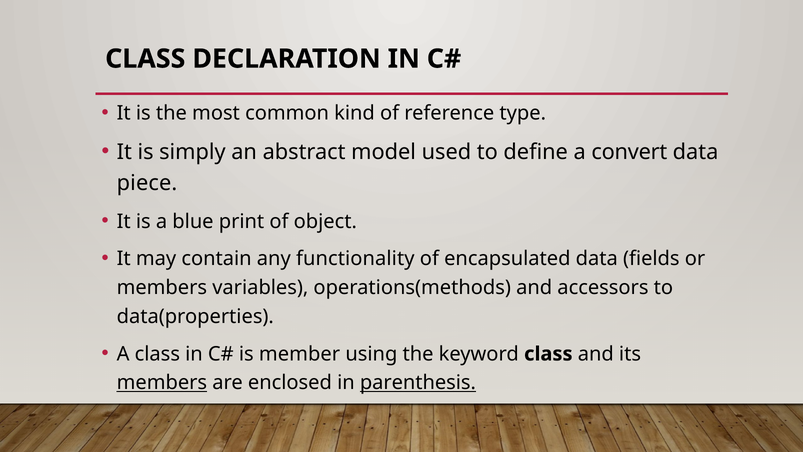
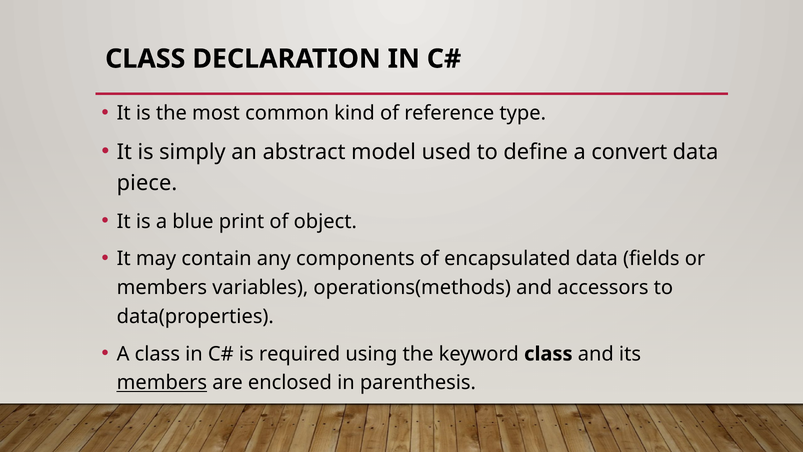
functionality: functionality -> components (355, 259)
member: member -> required (300, 354)
parenthesis underline: present -> none (418, 383)
